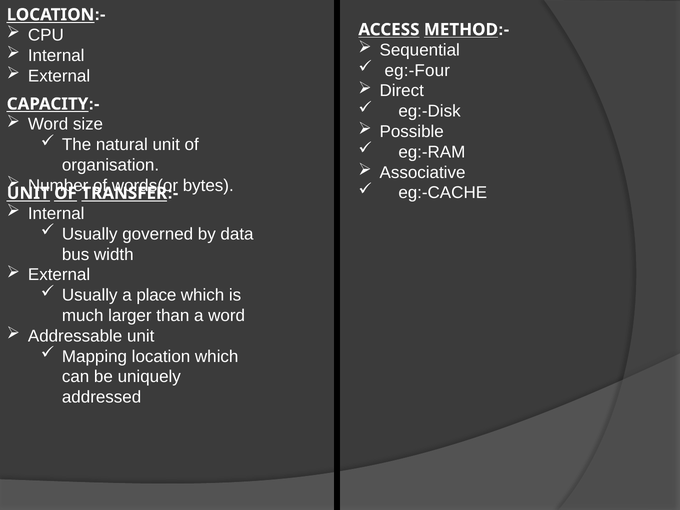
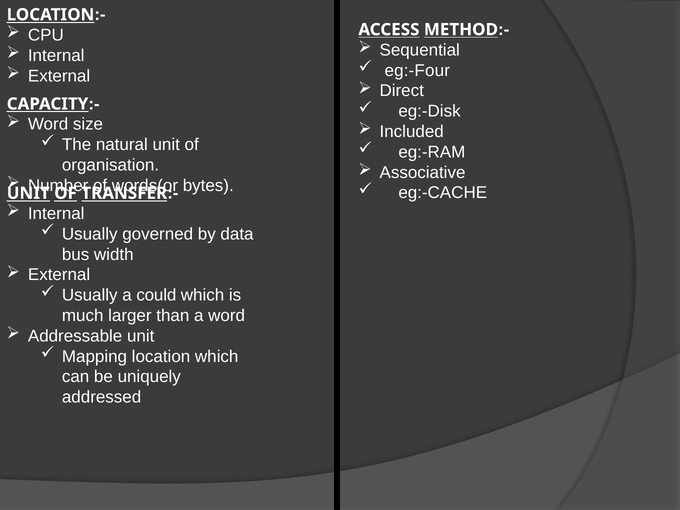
Possible: Possible -> Included (412, 132)
place: place -> could (156, 295)
